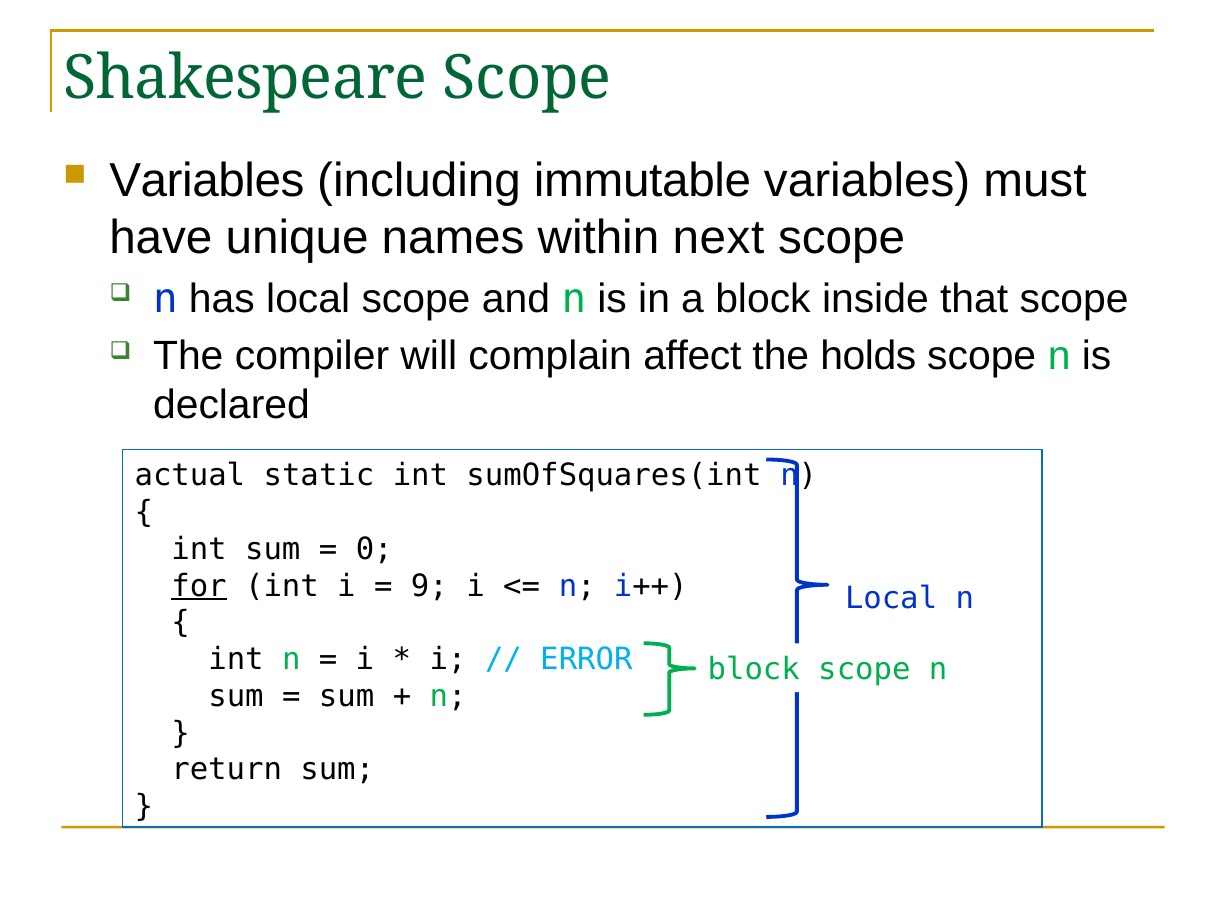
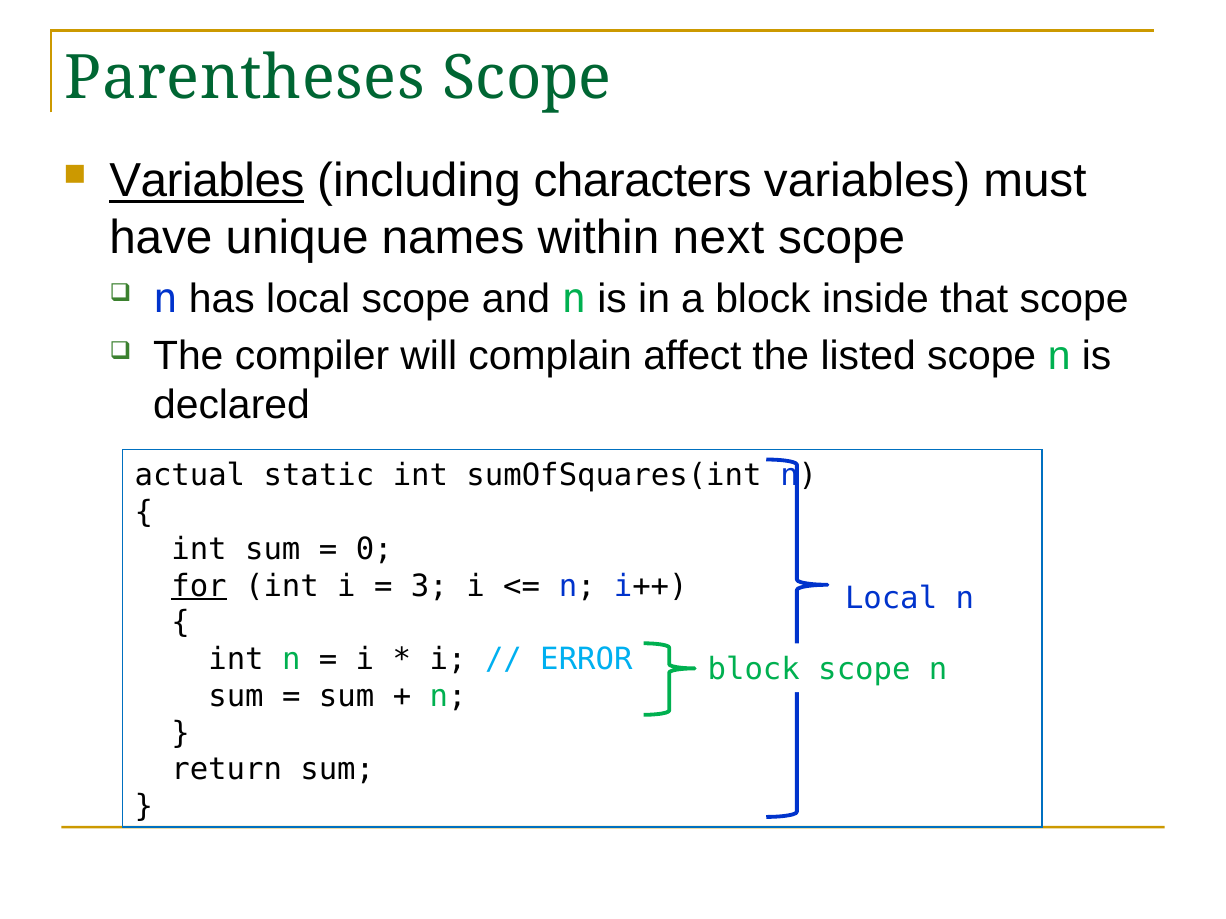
Shakespeare: Shakespeare -> Parentheses (245, 78)
Variables underline: none -> present (207, 181)
immutable: immutable -> characters (643, 181)
holds: holds -> listed (868, 356)
9: 9 -> 3 (429, 586)
